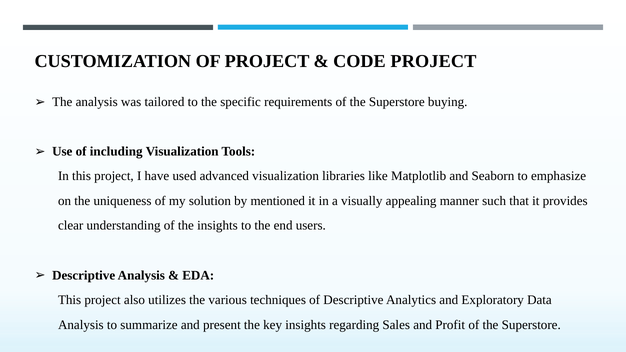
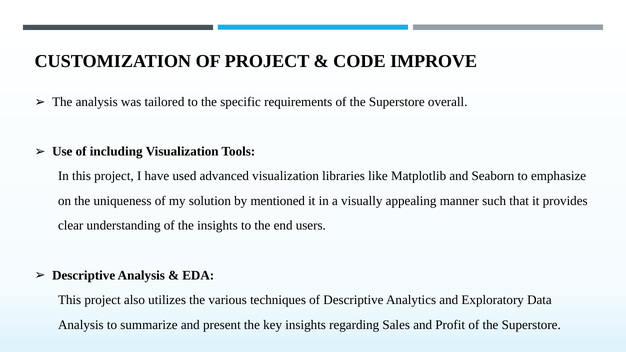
CODE PROJECT: PROJECT -> IMPROVE (434, 61)
buying: buying -> overall (448, 102)
